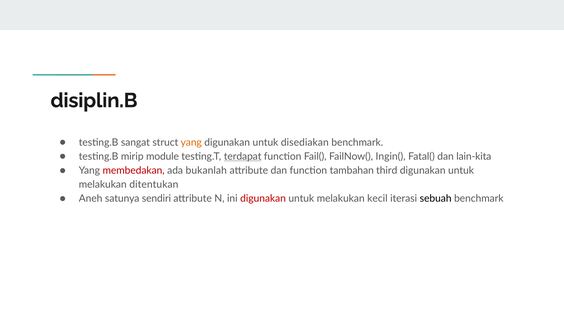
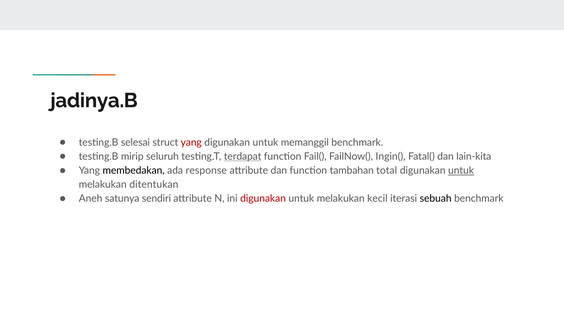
disiplin.B: disiplin.B -> jadinya.B (94, 101)
sangat: sangat -> selesai (135, 143)
yang colour: orange -> red (191, 143)
disediakan: disediakan -> memanggil (305, 143)
module: module -> seluruh (162, 157)
membedakan colour: red -> black (134, 171)
bukanlah: bukanlah -> response (206, 171)
third: third -> total (387, 171)
untuk underline: none -> present (461, 171)
